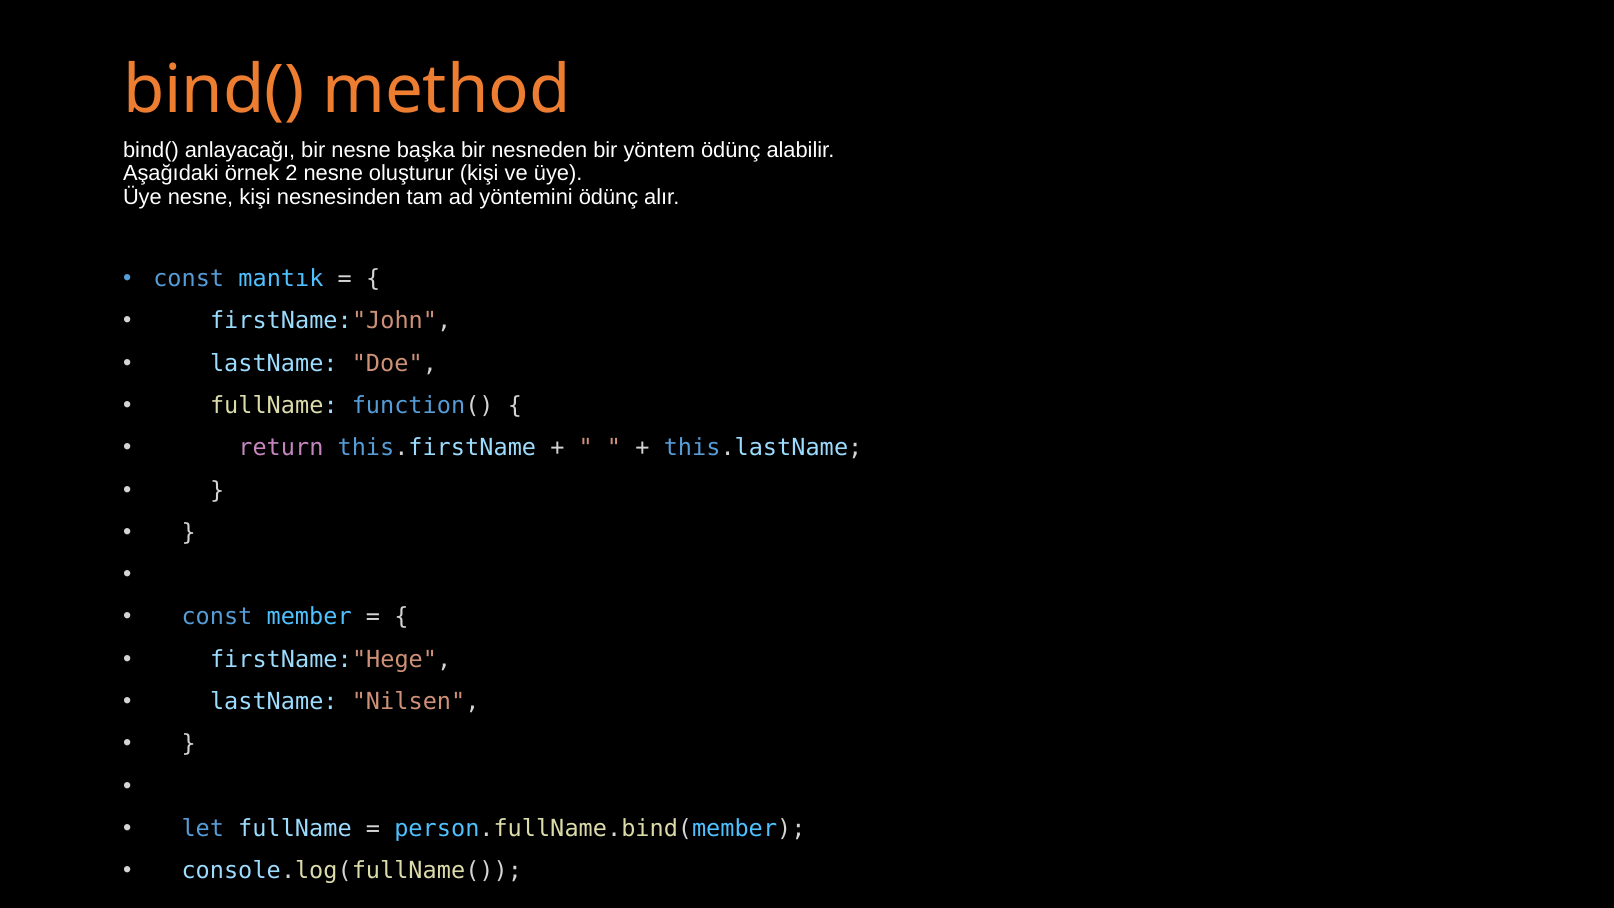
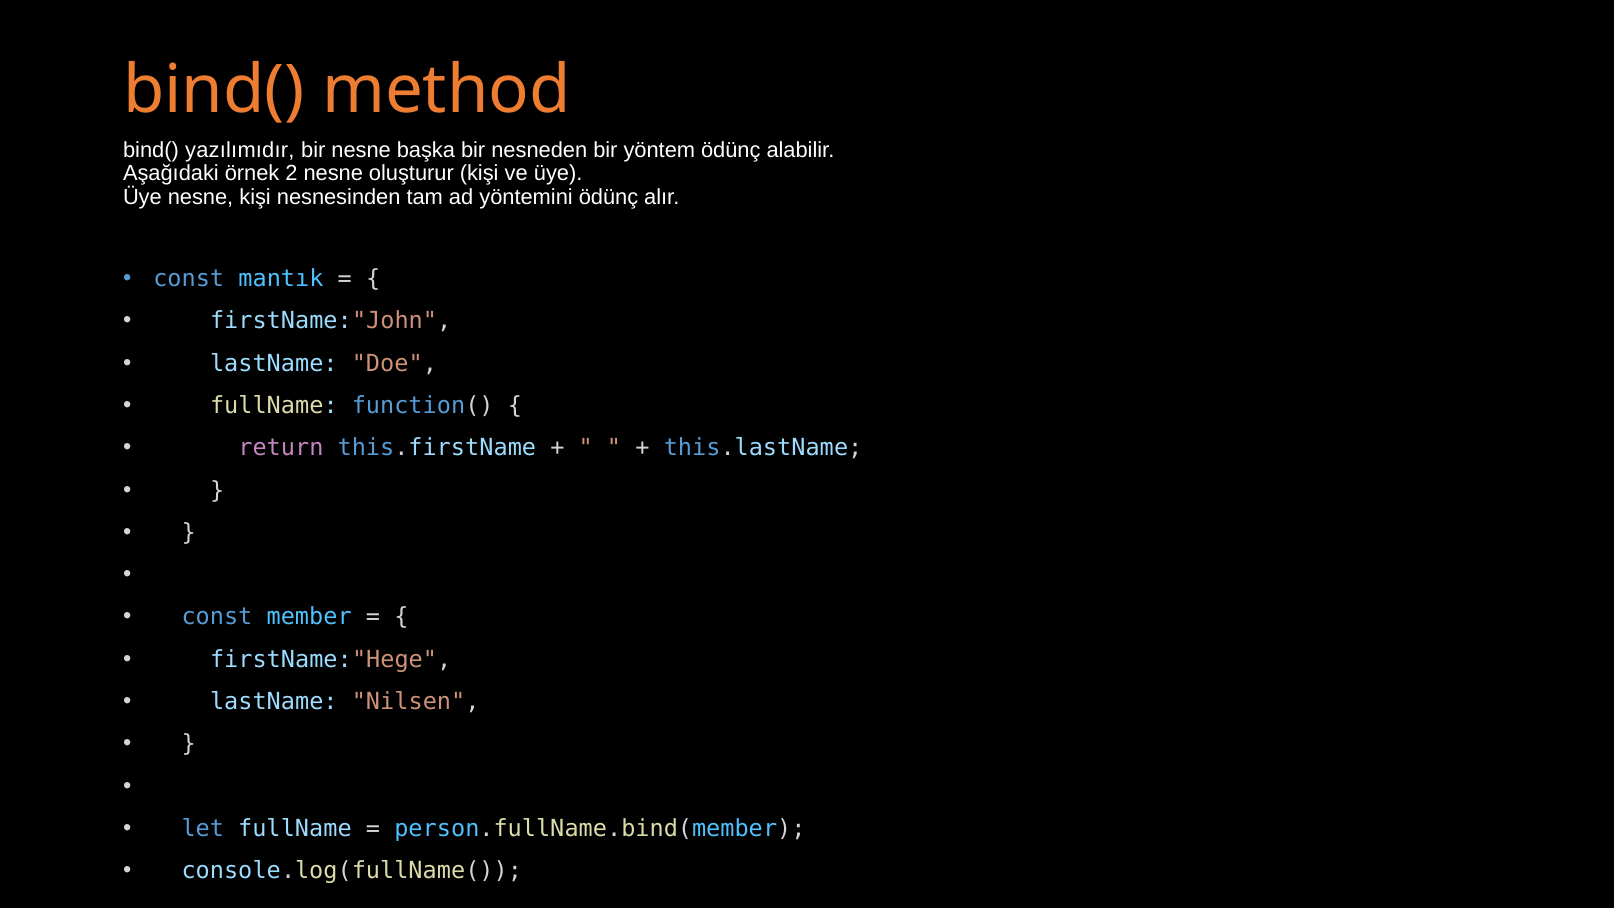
anlayacağı: anlayacağı -> yazılımıdır (240, 150)
